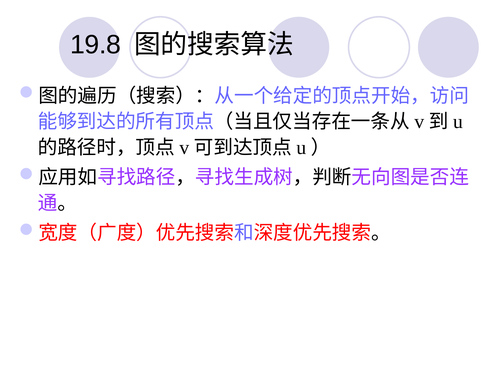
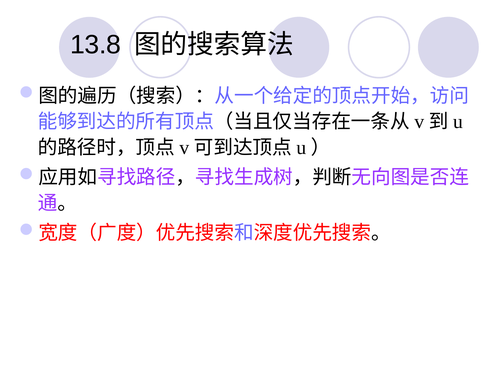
19.8: 19.8 -> 13.8 (96, 45)
